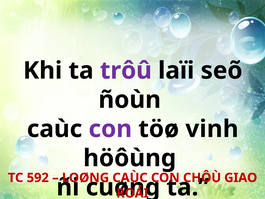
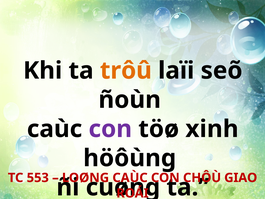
trôû colour: purple -> orange (126, 71)
vinh: vinh -> xinh (212, 129)
592: 592 -> 553 (38, 178)
